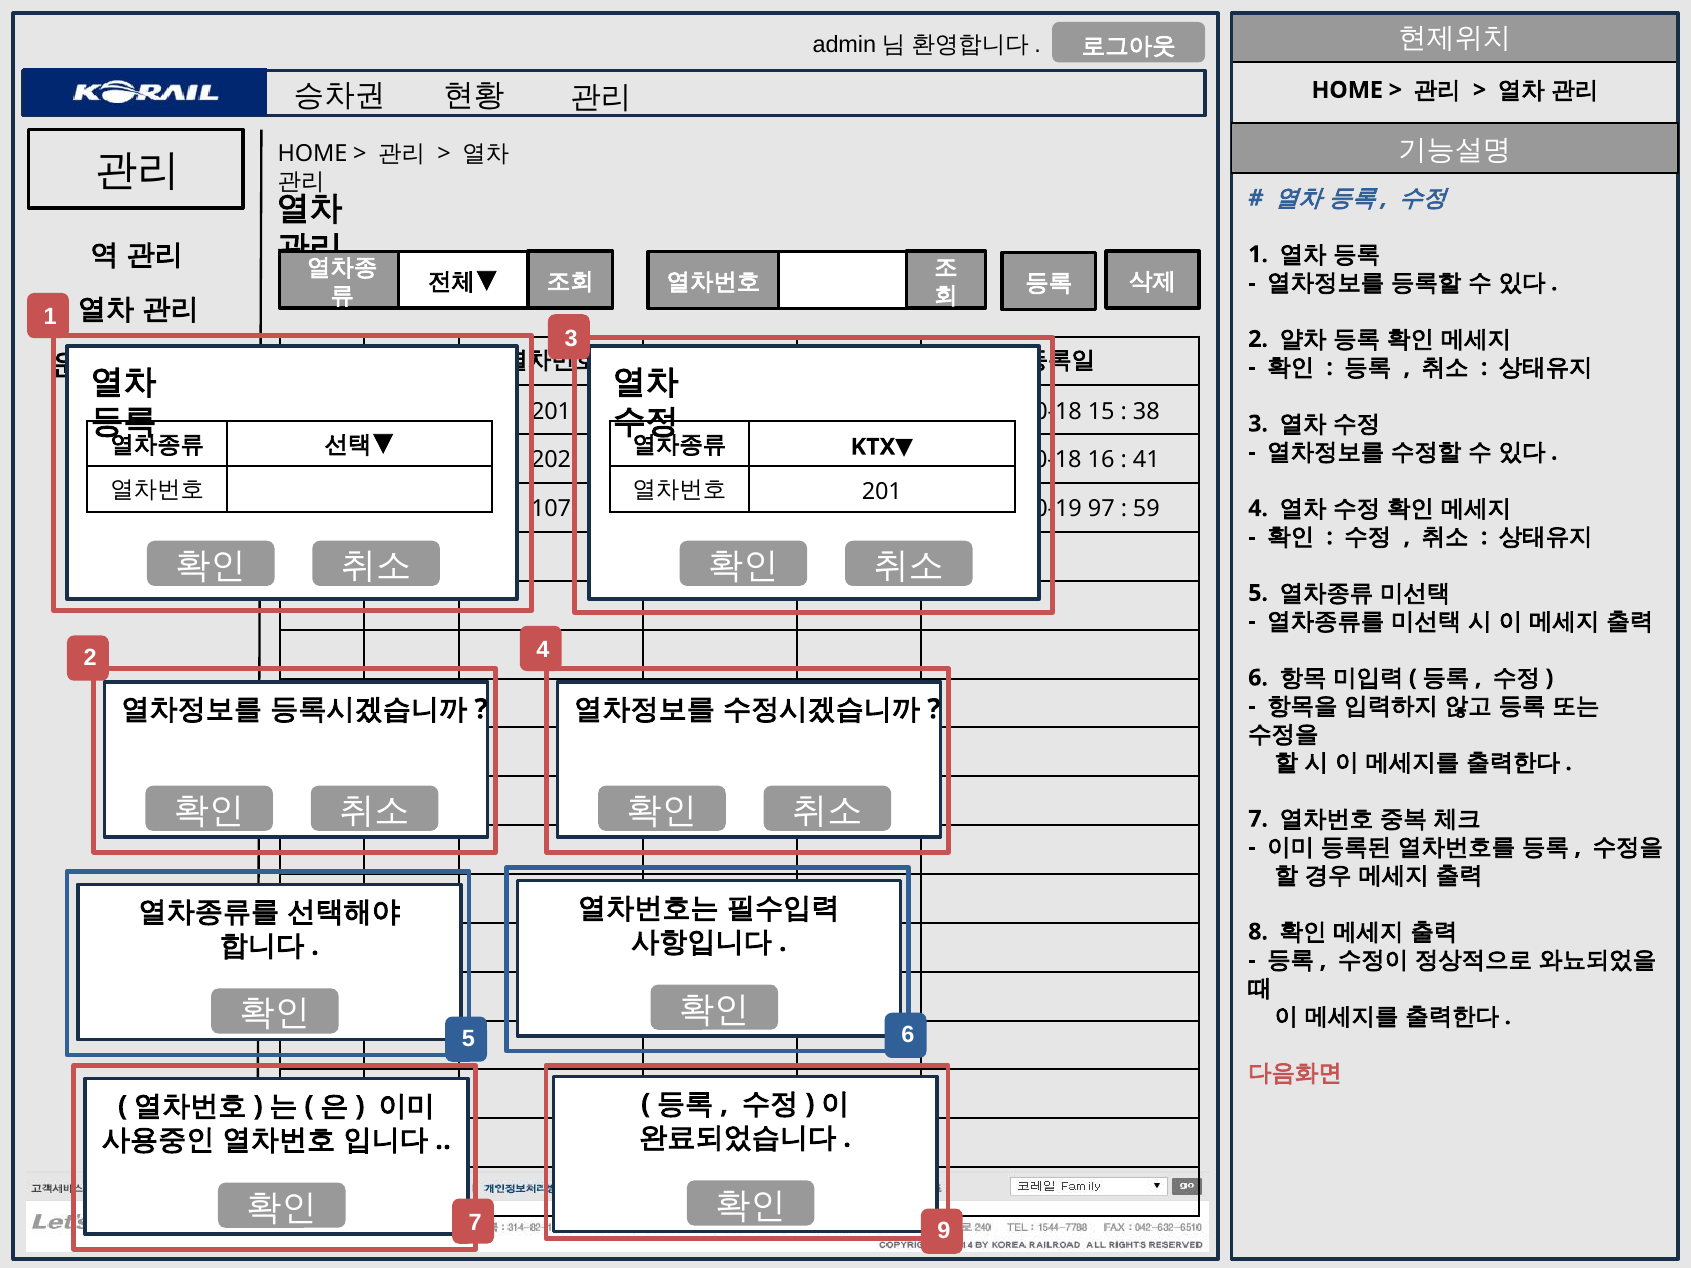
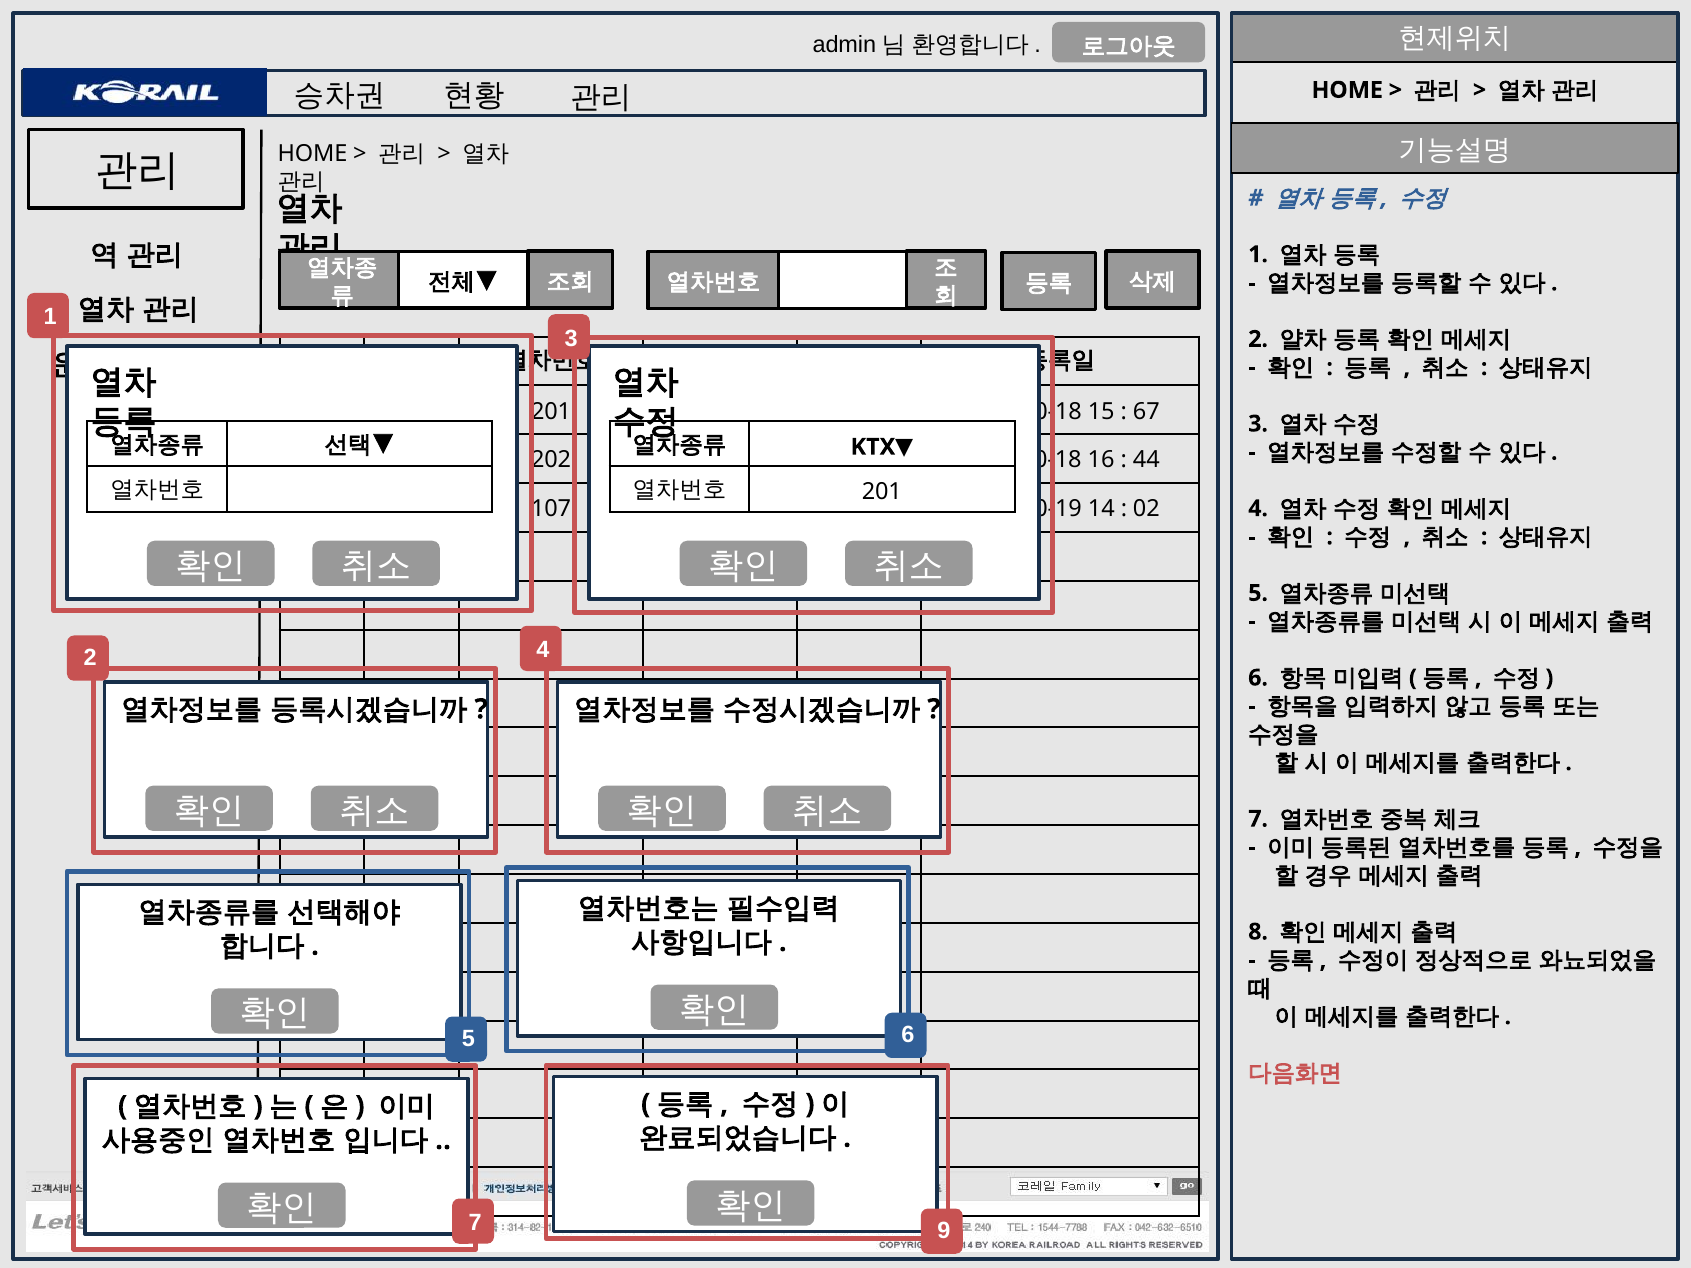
38: 38 -> 67 (1146, 411)
41: 41 -> 44 (1146, 460)
97: 97 -> 14 (1101, 509)
59: 59 -> 02 (1146, 509)
